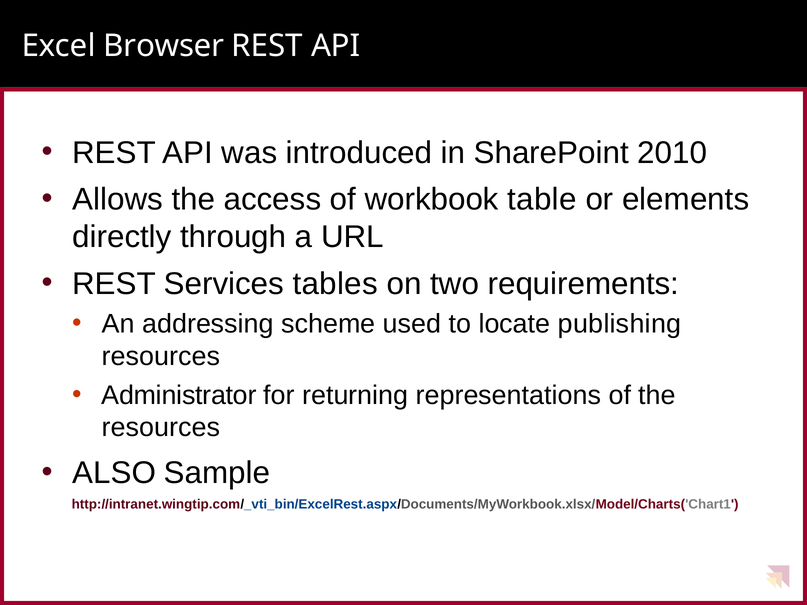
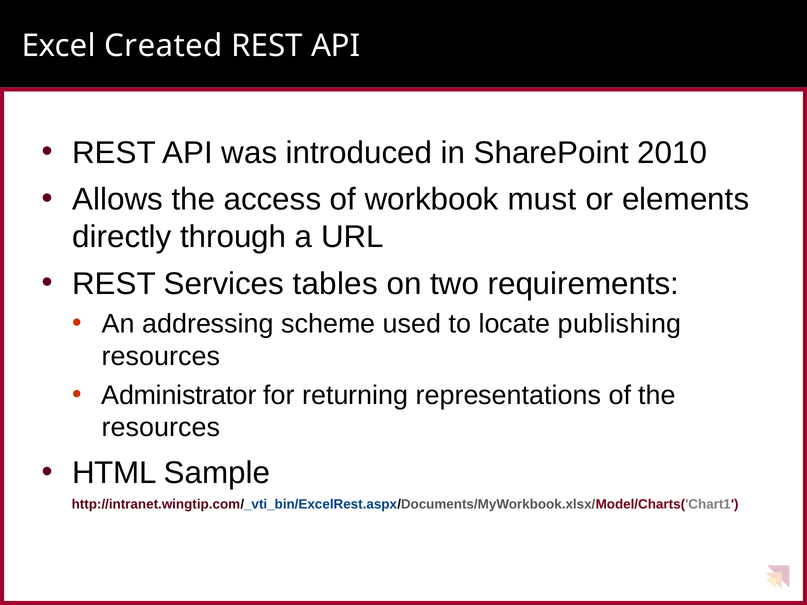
Browser: Browser -> Created (163, 46)
table: table -> must (542, 200)
ALSO: ALSO -> HTML (114, 473)
